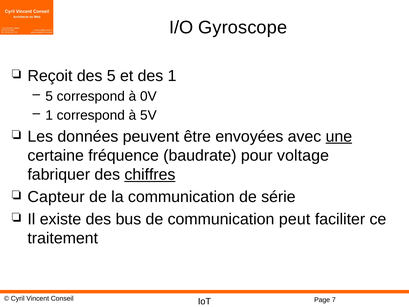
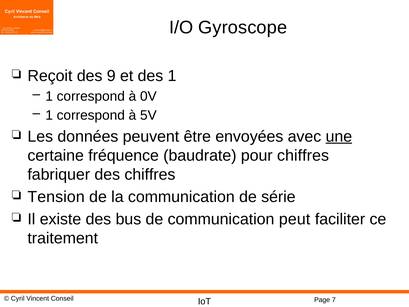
des 5: 5 -> 9 (111, 76)
5: 5 -> 1 (49, 96)
pour voltage: voltage -> chiffres (303, 155)
chiffres underline: present -> none (150, 175)
Capteur: Capteur -> Tension (56, 197)
